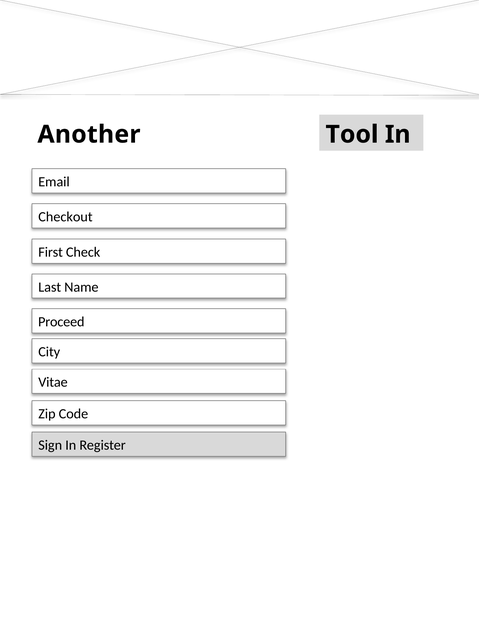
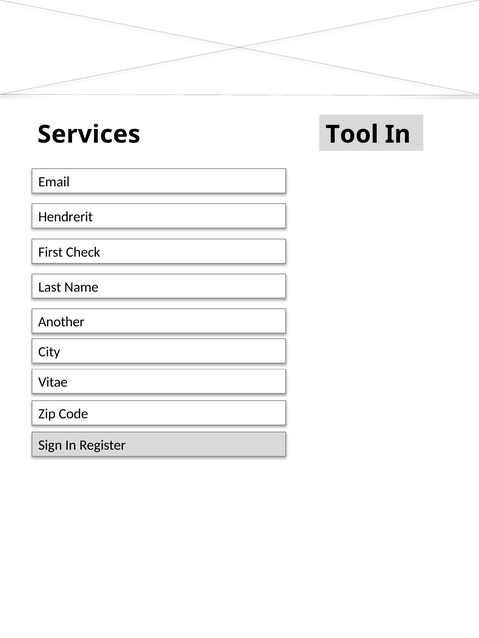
Another: Another -> Services (89, 135)
Checkout: Checkout -> Hendrerit (66, 217)
Proceed: Proceed -> Another (61, 322)
